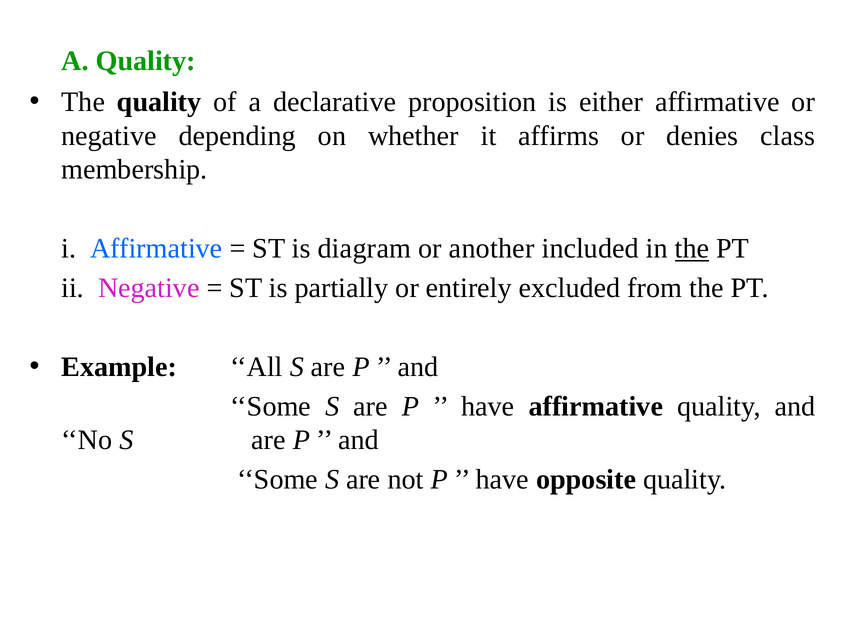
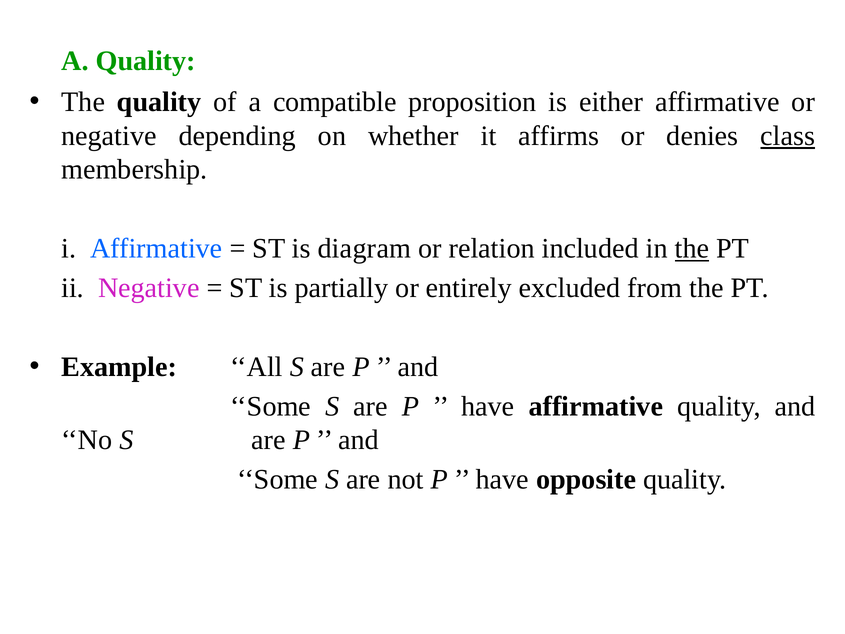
declarative: declarative -> compatible (335, 102)
class underline: none -> present (788, 136)
another: another -> relation (492, 248)
